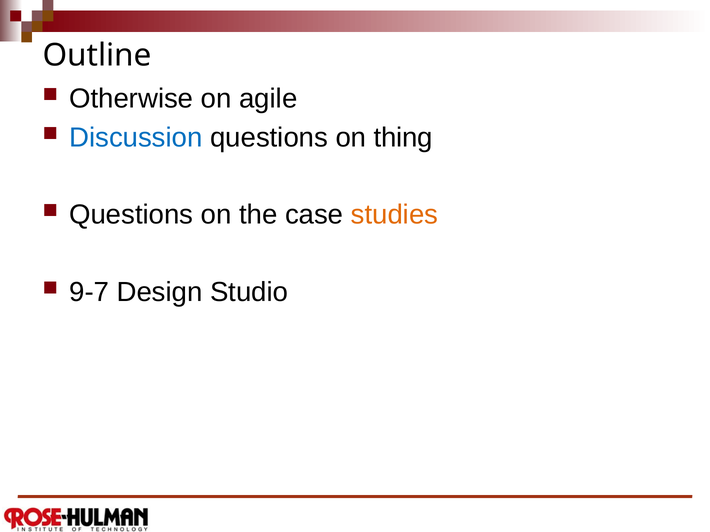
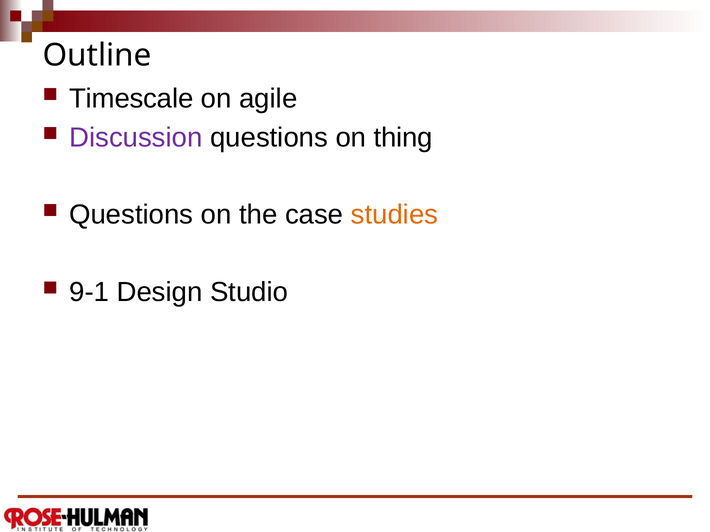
Otherwise: Otherwise -> Timescale (131, 99)
Discussion colour: blue -> purple (136, 138)
9-7: 9-7 -> 9-1 (89, 292)
